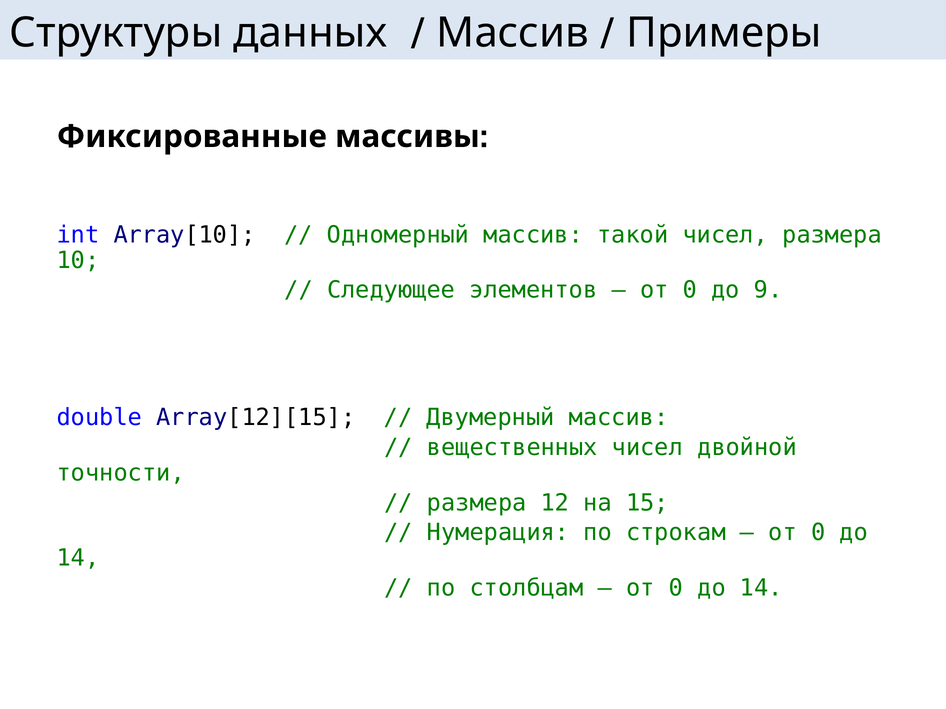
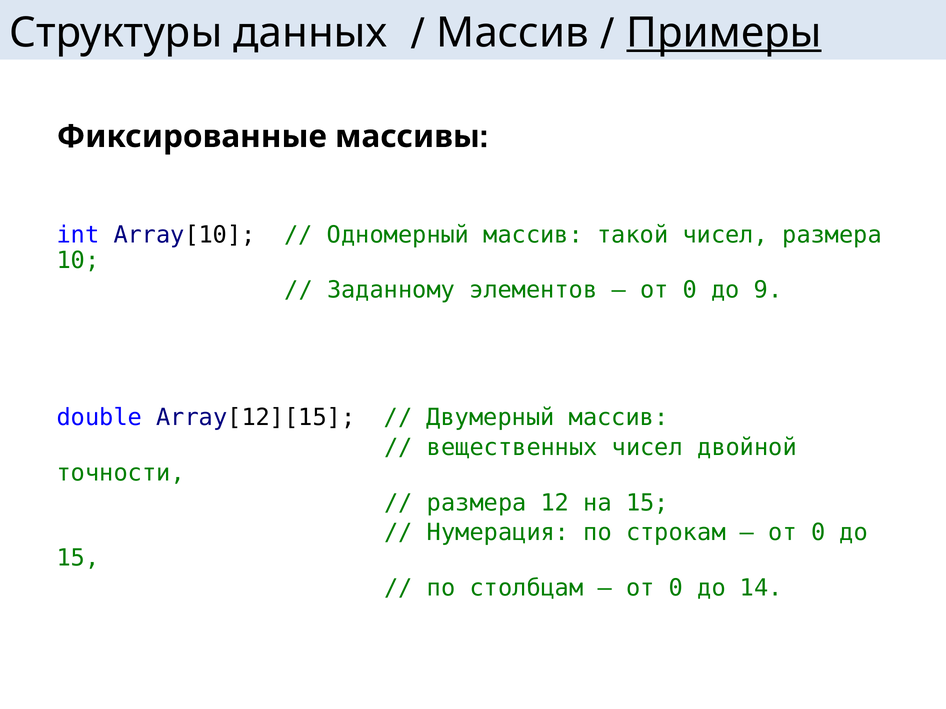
Примеры underline: none -> present (724, 33)
Следующее: Следующее -> Заданному (391, 290)
14: 14 -> 15 (78, 558)
